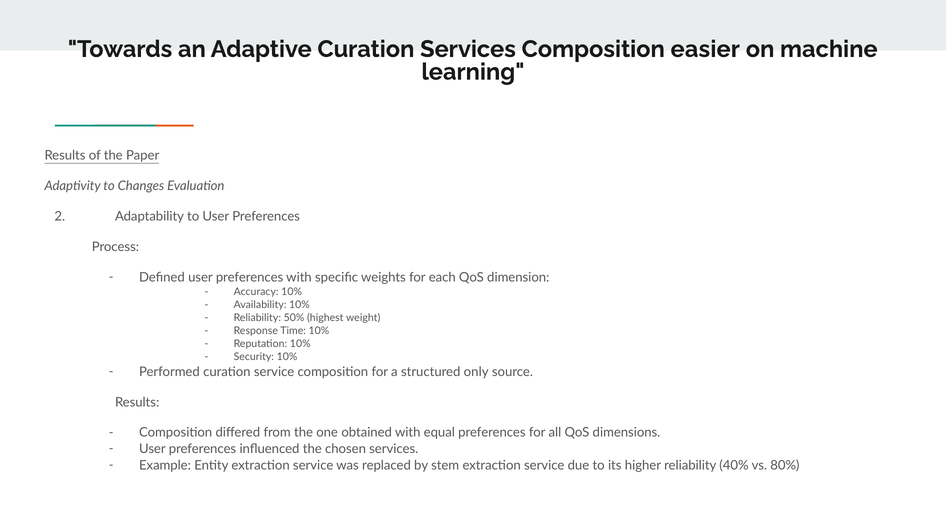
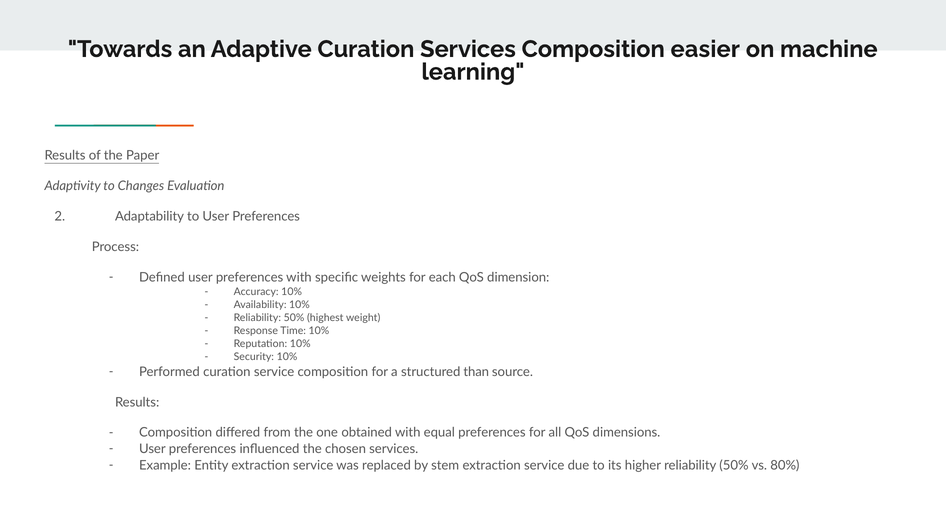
only: only -> than (476, 372)
higher reliability 40%: 40% -> 50% (734, 465)
